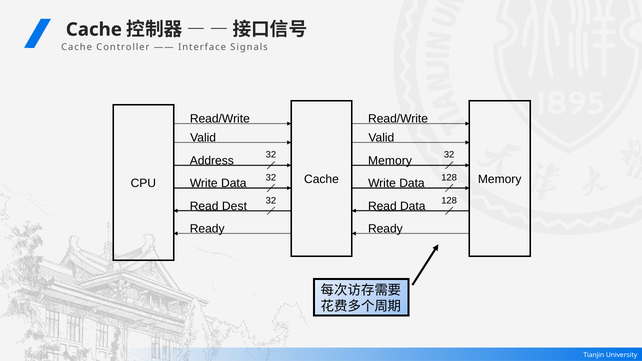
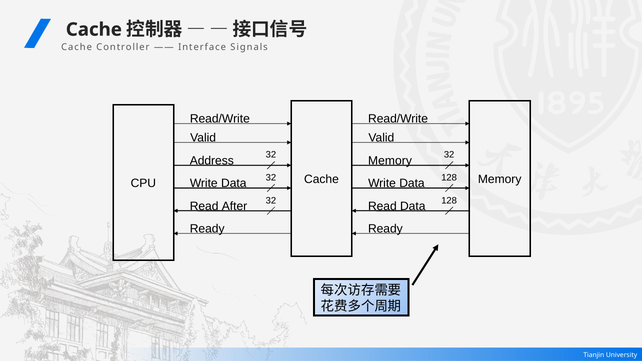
Dest: Dest -> After (235, 206)
